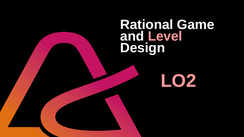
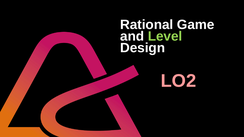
Level colour: pink -> light green (165, 36)
